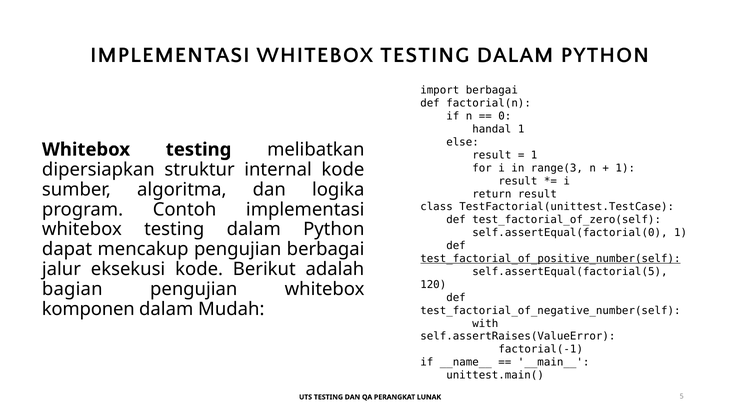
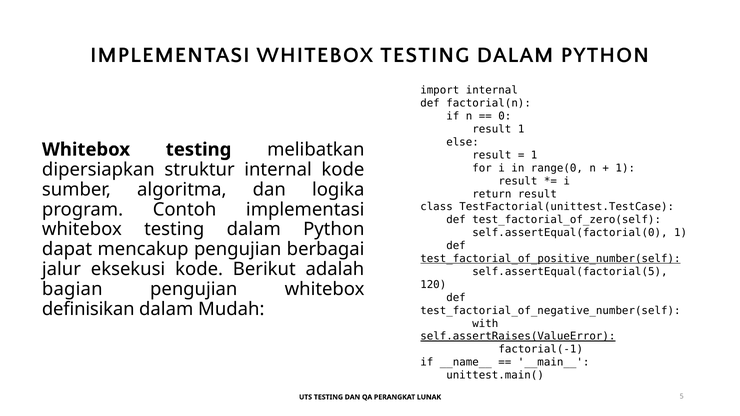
import berbagai: berbagai -> internal (492, 90)
handal: handal -> result (492, 129)
range(3: range(3 -> range(0 (557, 168)
komponen: komponen -> definisikan (88, 309)
self.assertRaises(ValueError underline: none -> present (518, 337)
